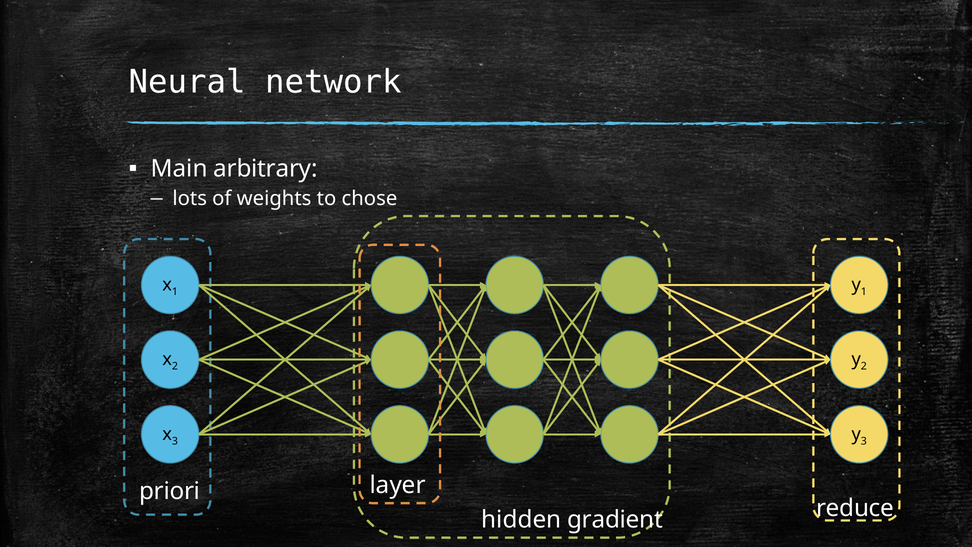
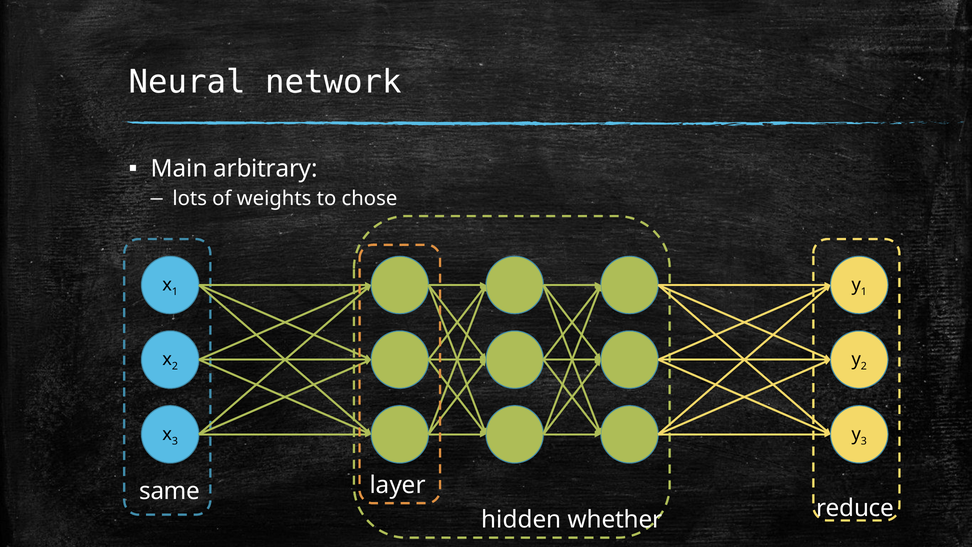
priori: priori -> same (170, 491)
gradient: gradient -> whether (615, 520)
